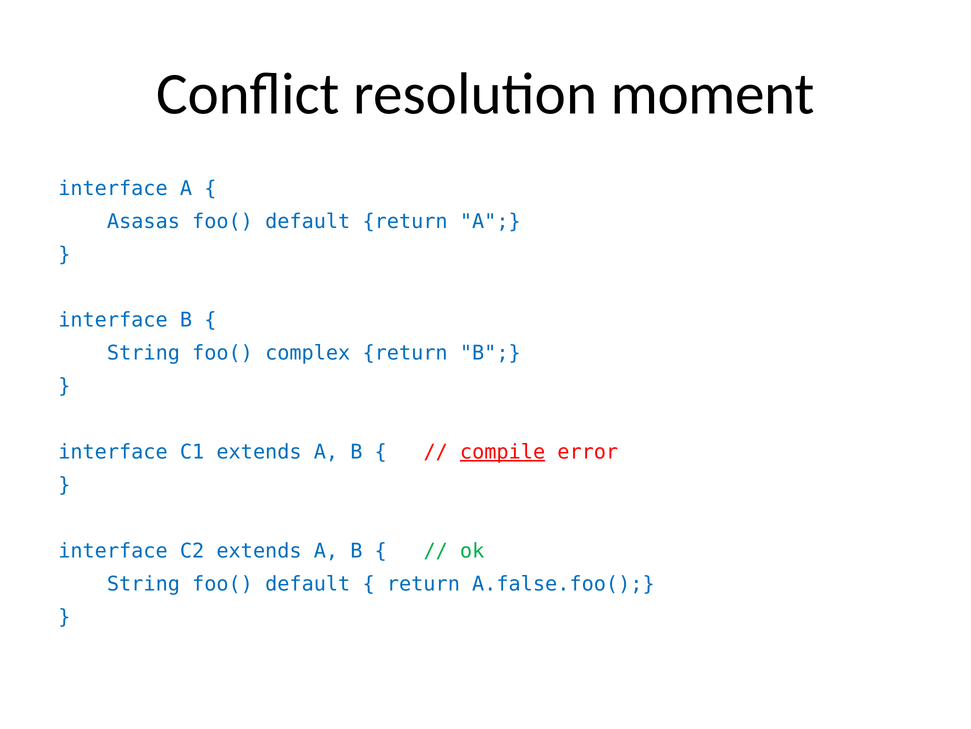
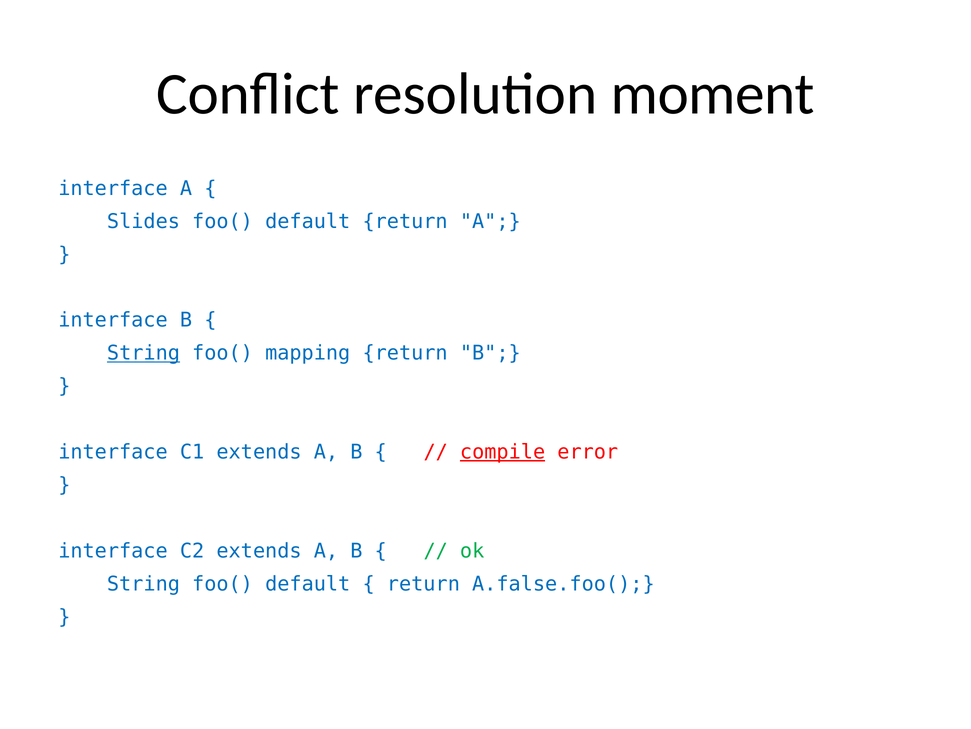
Asasas: Asasas -> Slides (143, 221)
String underline: none -> present (143, 353)
complex: complex -> mapping (308, 353)
